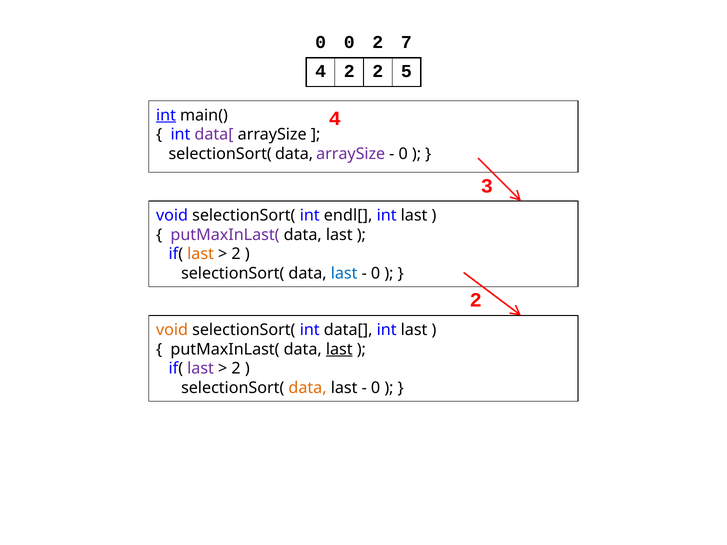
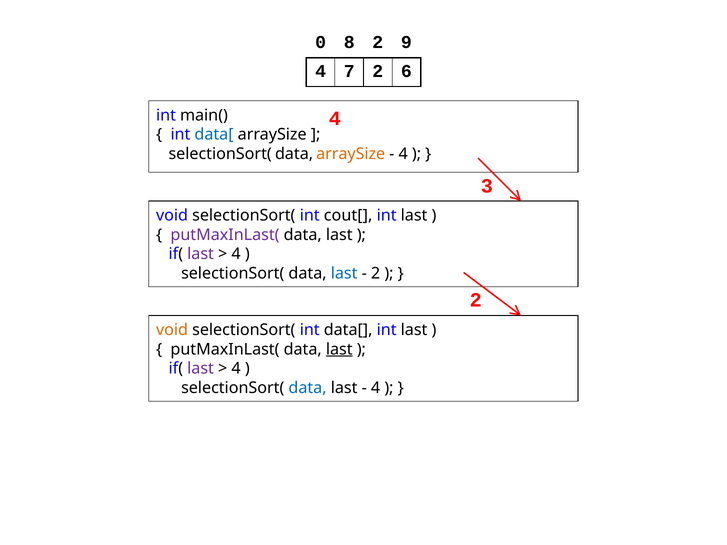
0 0: 0 -> 8 (349, 42)
7: 7 -> 9 (406, 42)
4 2: 2 -> 7 (349, 71)
5: 5 -> 6 (406, 71)
int underline: present -> none (166, 115)
data[ colour: purple -> blue (214, 135)
arraySize colour: purple -> orange (351, 154)
0: 0 -> 4 (403, 154)
endl[: endl[ -> cout[ (348, 216)
last colour: orange -> purple (201, 254)
2: 2 -> 4 (236, 254)
0: 0 -> 2 (376, 274)
2: 2 -> 4 (236, 369)
data colour: orange -> blue (308, 388)
0: 0 -> 4 (376, 388)
